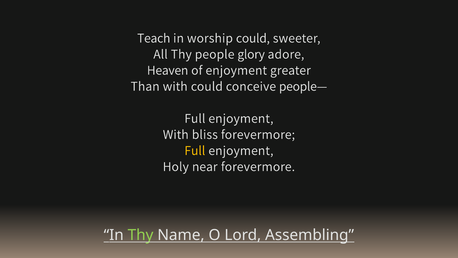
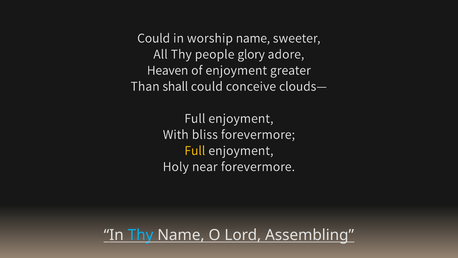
Teach: Teach -> Could (154, 38)
worship could: could -> name (253, 38)
Than with: with -> shall (175, 86)
people—: people— -> clouds— (303, 86)
Thy colour: light green -> light blue (141, 235)
